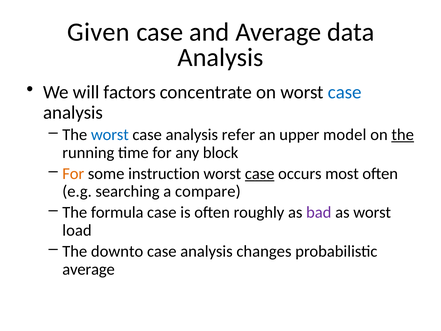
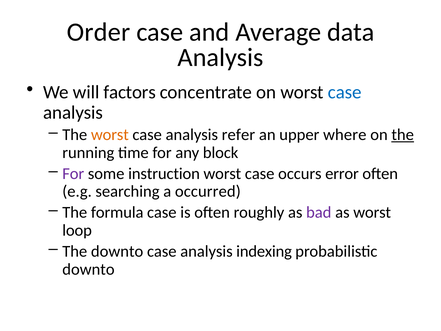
Given: Given -> Order (98, 32)
worst colour: blue -> orange (110, 135)
model: model -> where (345, 135)
For colour: orange -> purple (73, 173)
case underline: present -> none (260, 173)
most: most -> error (342, 173)
compare: compare -> occurred (208, 191)
load: load -> loop (77, 230)
changes: changes -> indexing (264, 251)
average: average -> downto (88, 269)
